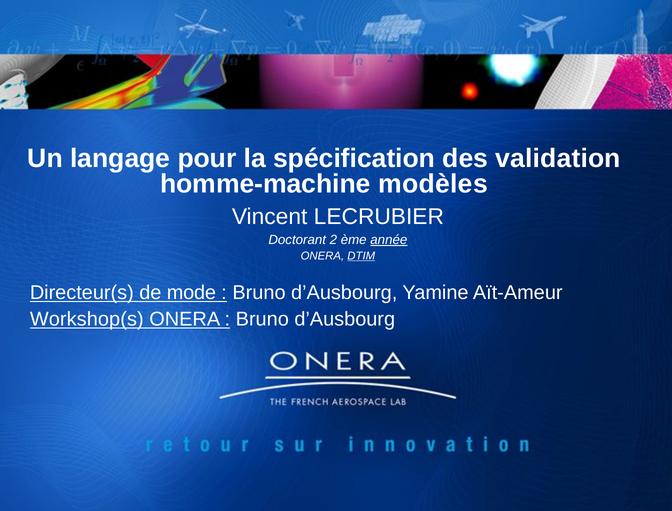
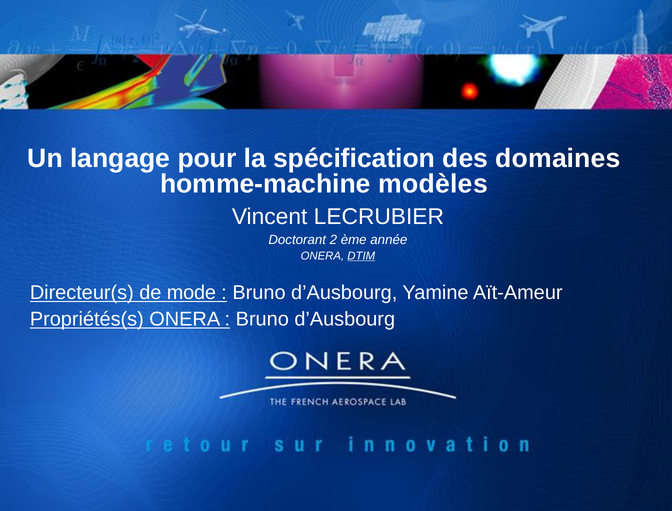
validation: validation -> domaines (558, 158)
année underline: present -> none (389, 240)
Workshop(s: Workshop(s -> Propriétés(s (87, 319)
